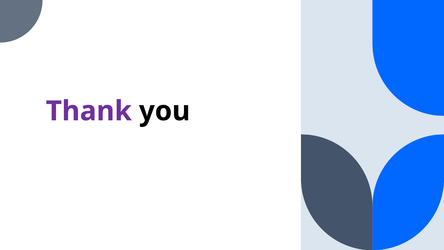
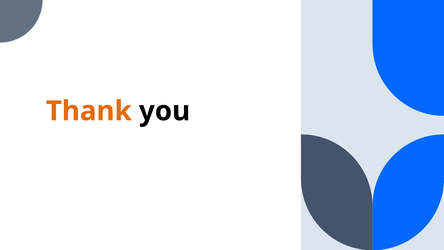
Thank colour: purple -> orange (89, 111)
